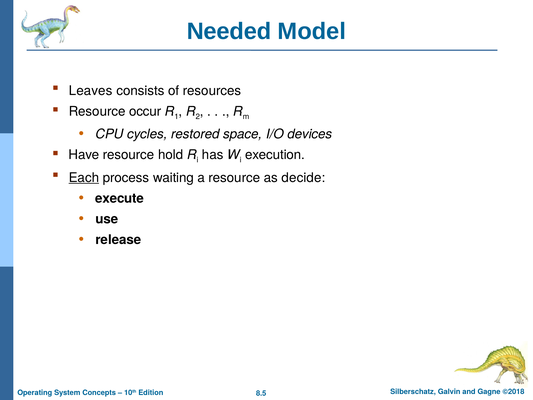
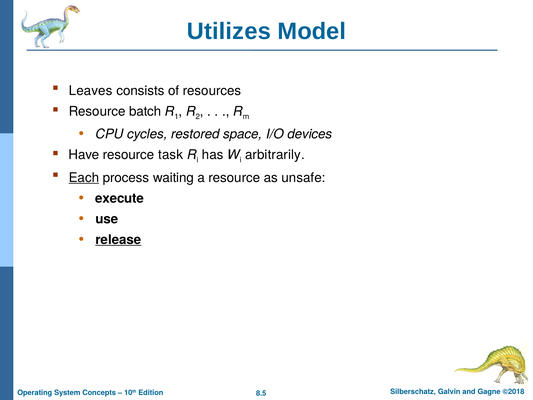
Needed: Needed -> Utilizes (229, 31)
occur: occur -> batch (145, 111)
hold: hold -> task (171, 155)
execution: execution -> arbitrarily (275, 155)
decide: decide -> unsafe (304, 178)
release underline: none -> present (118, 239)
